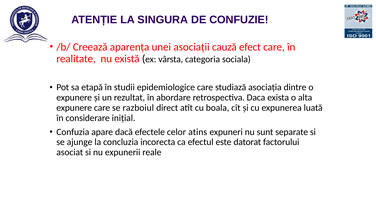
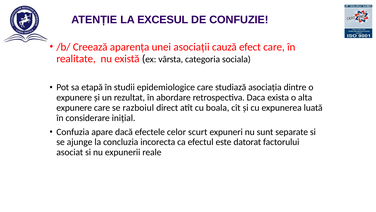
SINGURA: SINGURA -> EXCESUL (163, 20)
atins: atins -> scurt (198, 132)
